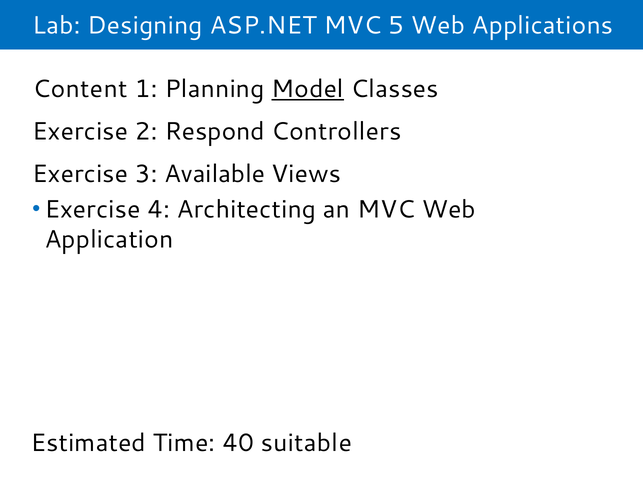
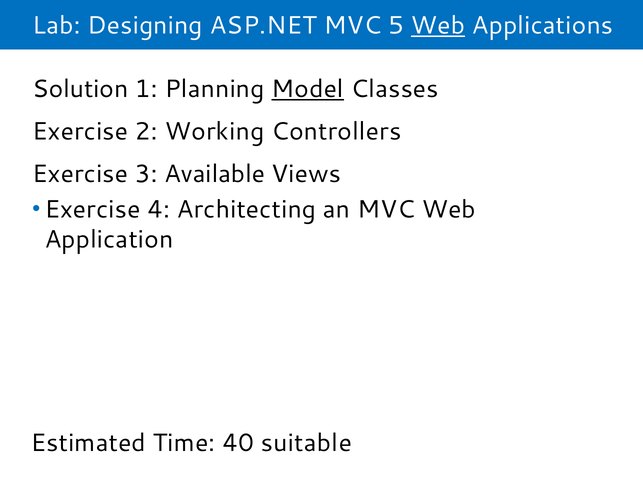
Web underline: none -> present (438, 25)
Content: Content -> Solution (80, 89)
Respond: Respond -> Working (215, 132)
